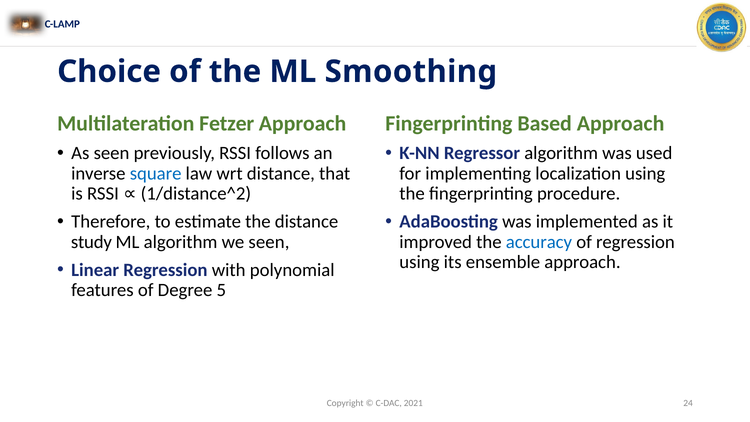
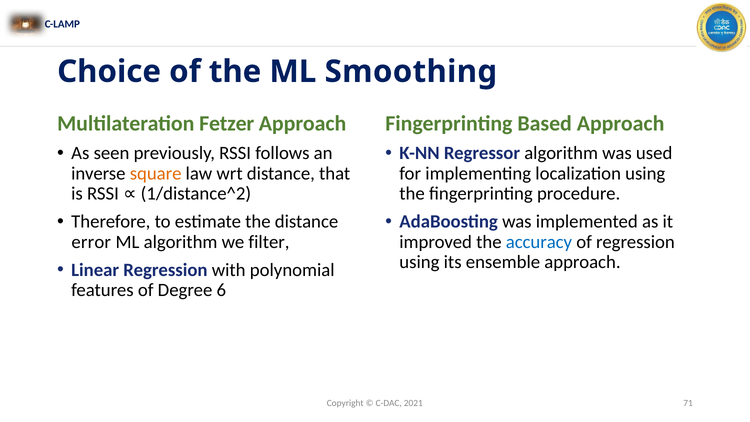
square colour: blue -> orange (156, 173)
study: study -> error (91, 242)
we seen: seen -> filter (269, 242)
5: 5 -> 6 (221, 290)
24: 24 -> 71 (688, 403)
